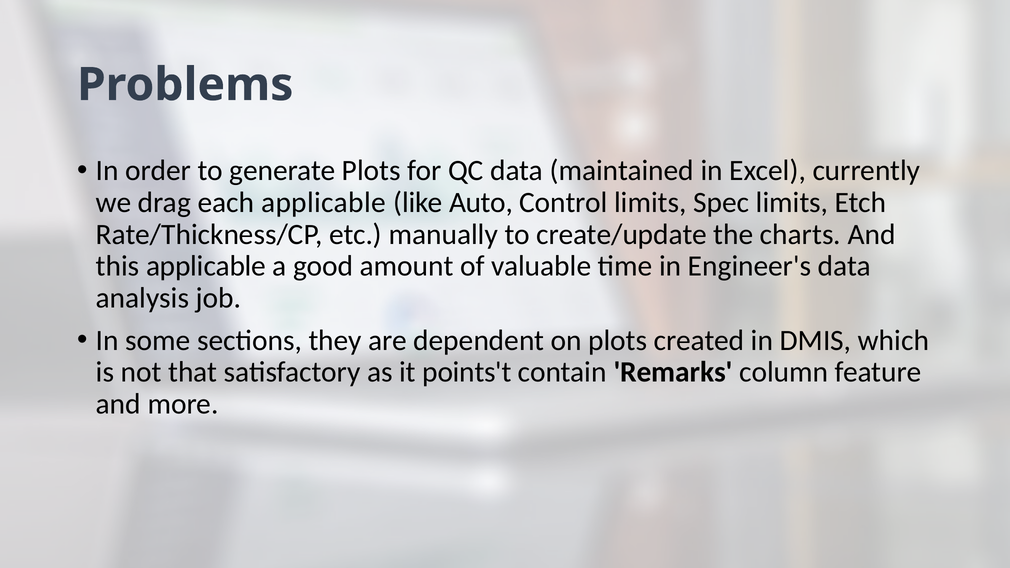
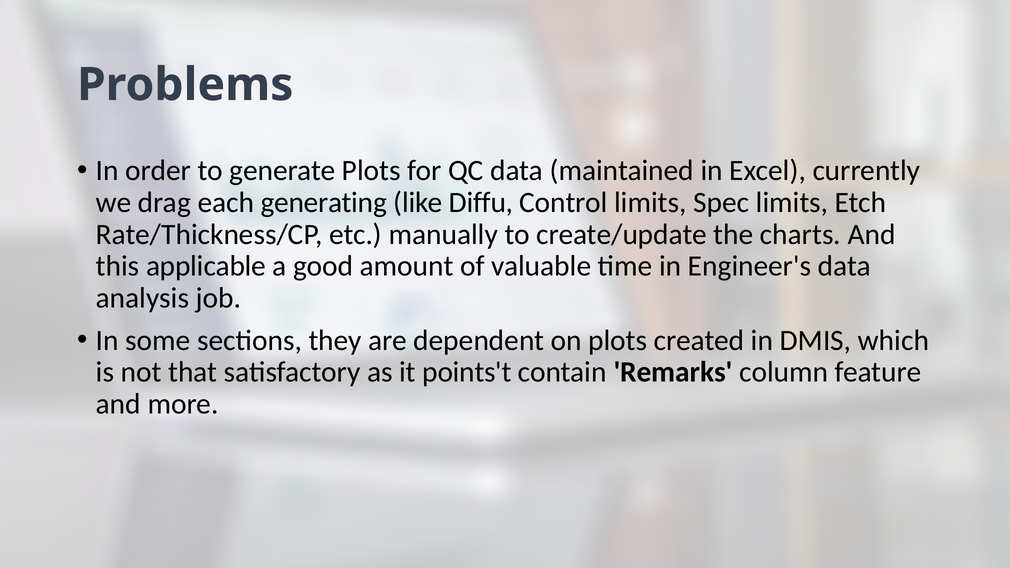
each applicable: applicable -> generating (324, 203)
Auto: Auto -> Diffu (481, 203)
